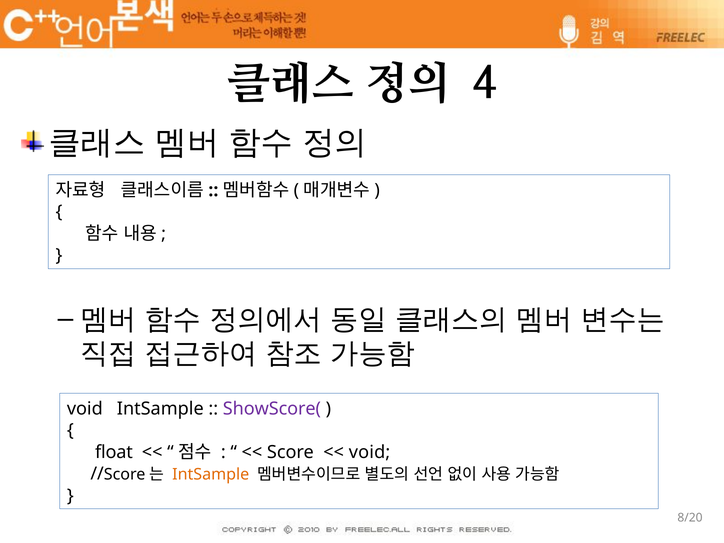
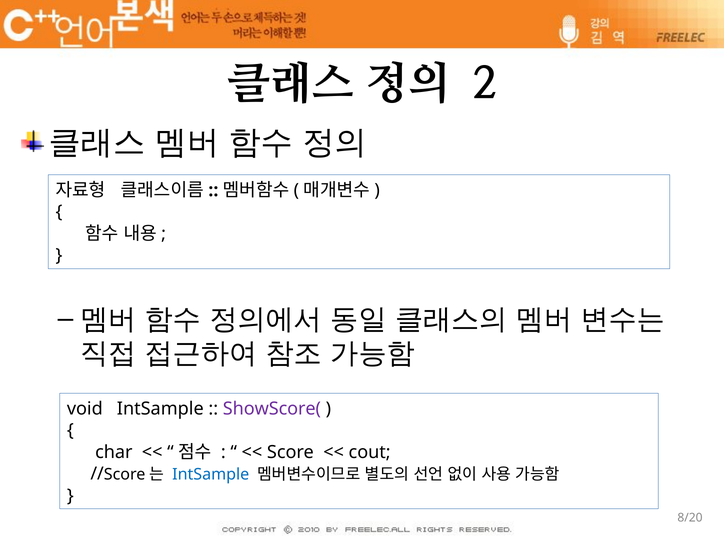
4: 4 -> 2 (485, 84)
float: float -> char (114, 452)
void: void -> cout (370, 452)
IntSample colour: orange -> blue (211, 475)
